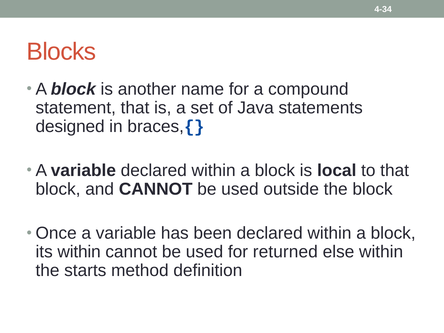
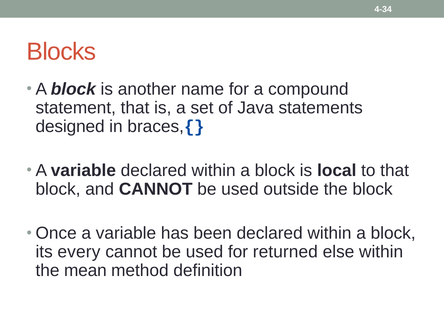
its within: within -> every (79, 252)
starts: starts -> mean (85, 270)
